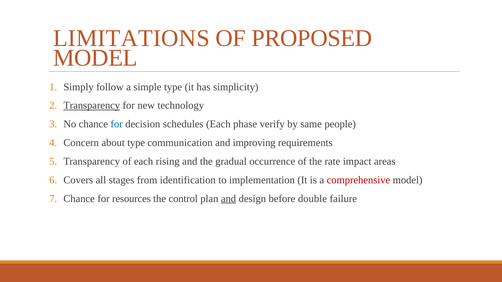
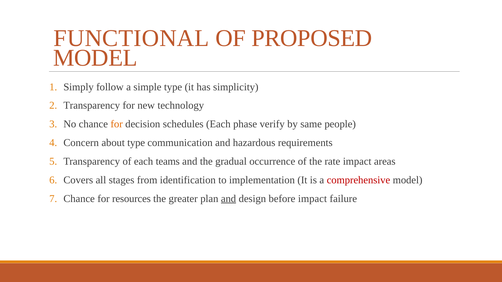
LIMITATIONS: LIMITATIONS -> FUNCTIONAL (131, 38)
Transparency underline: present -> none (92, 106)
for colour: blue -> orange (117, 124)
improving: improving -> hazardous (254, 143)
rising: rising -> teams (168, 162)
control: control -> greater (183, 199)
before double: double -> impact (312, 199)
